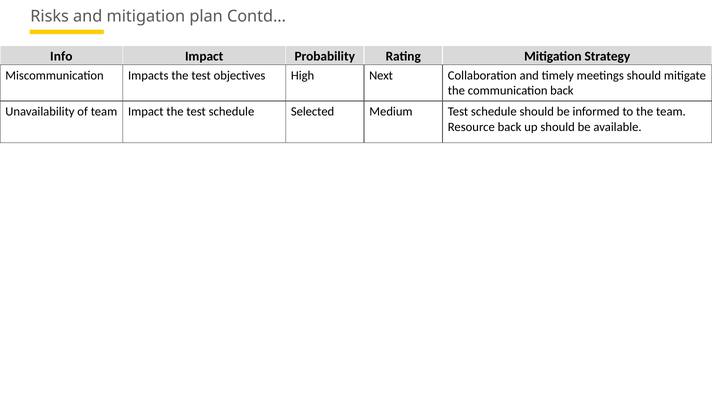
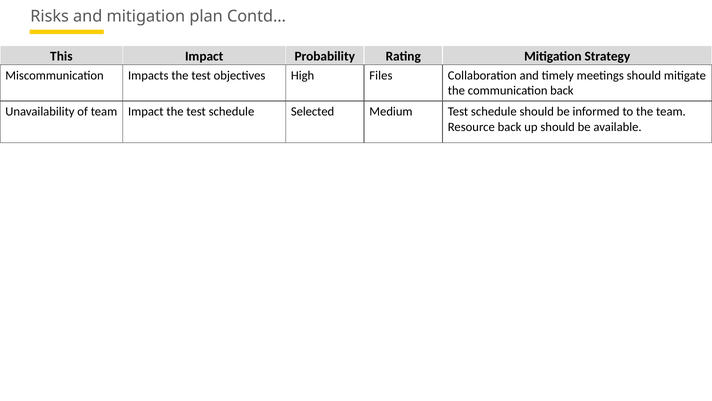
Info: Info -> This (61, 56)
Next: Next -> Files (381, 75)
